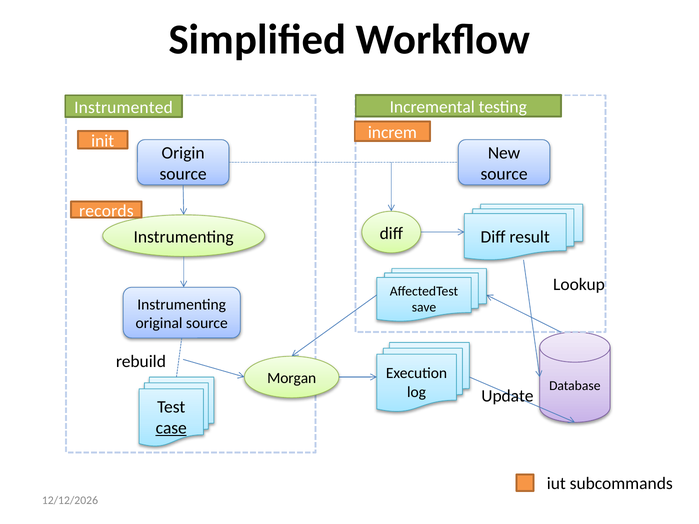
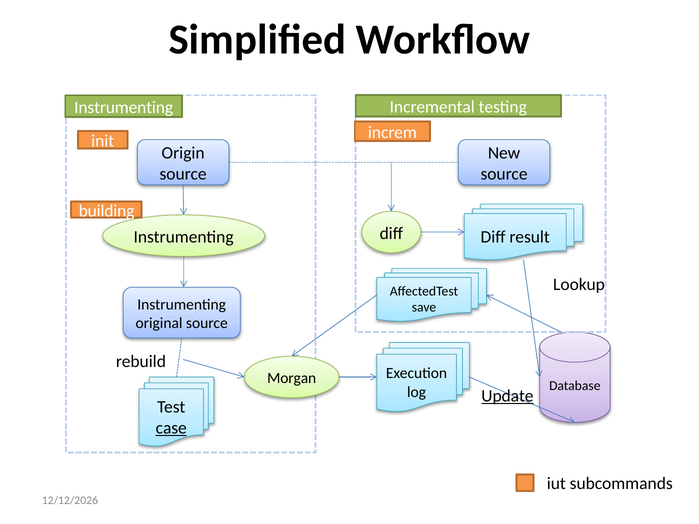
Instrumented: Instrumented -> Instrumenting (124, 107)
records: records -> building (107, 211)
Update underline: none -> present (507, 396)
